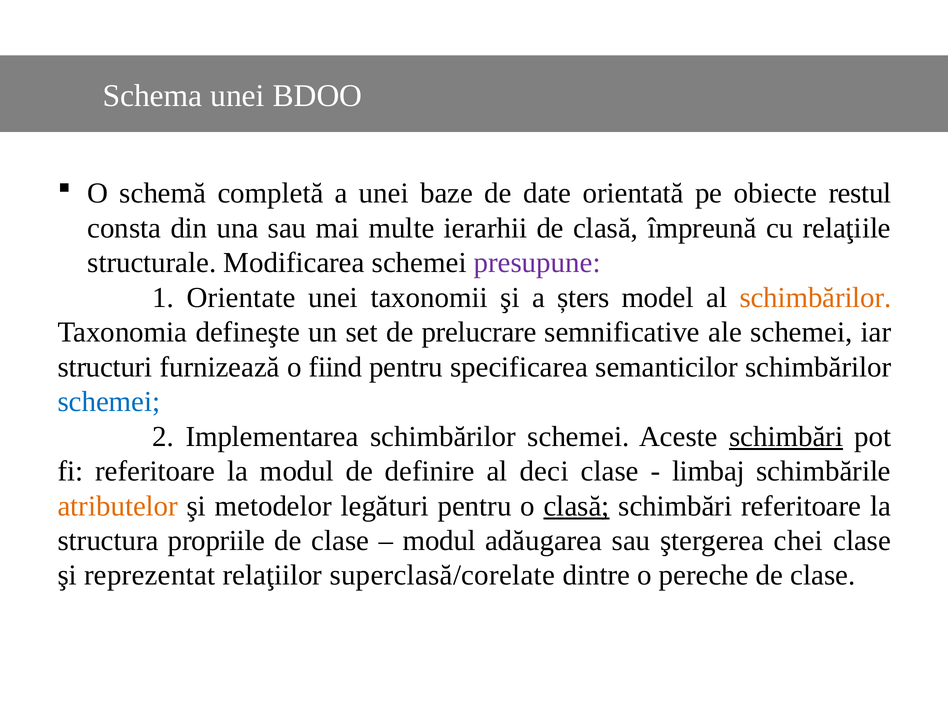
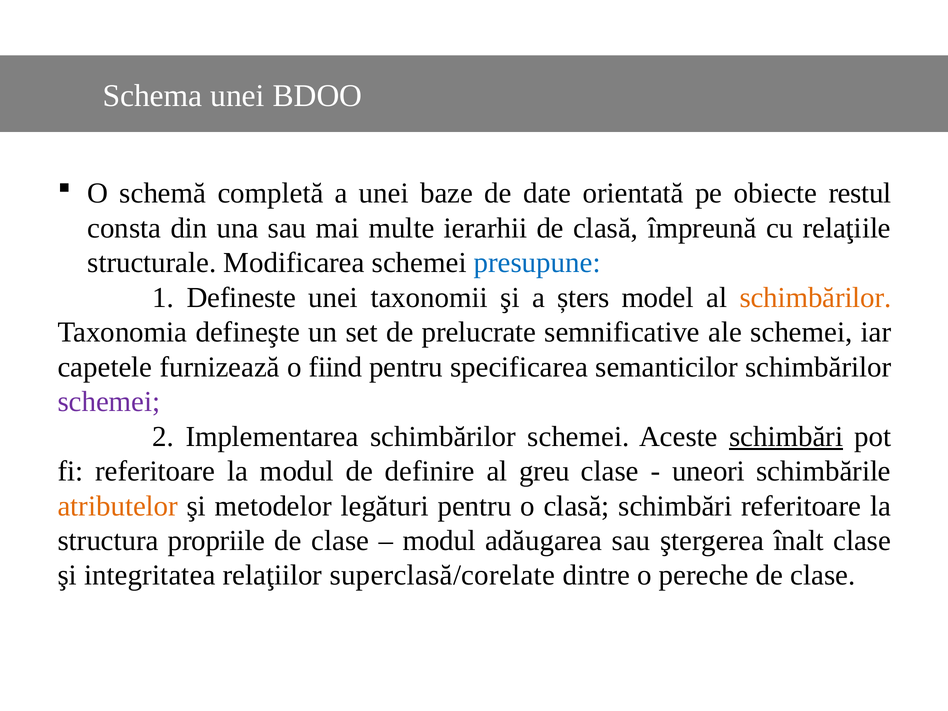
presupune colour: purple -> blue (537, 263)
Orientate: Orientate -> Defineste (241, 297)
prelucrare: prelucrare -> prelucrate (479, 332)
structuri: structuri -> capetele (105, 367)
schemei colour: blue -> purple (109, 402)
deci: deci -> greu (544, 471)
limbaj: limbaj -> uneori (708, 471)
clasă underline: present -> none (577, 506)
chei: chei -> înalt (799, 541)
reprezentat: reprezentat -> integritatea (150, 575)
